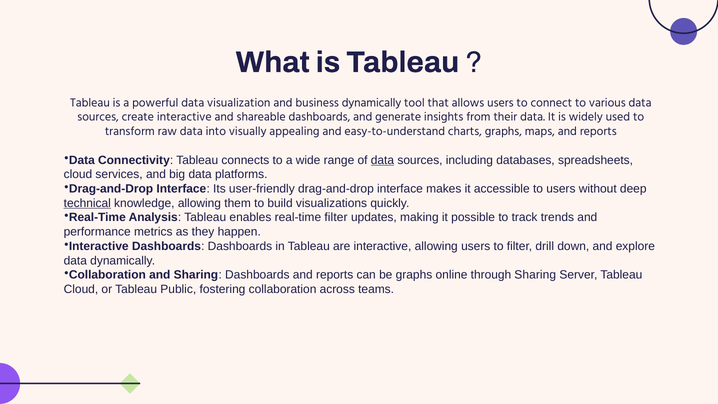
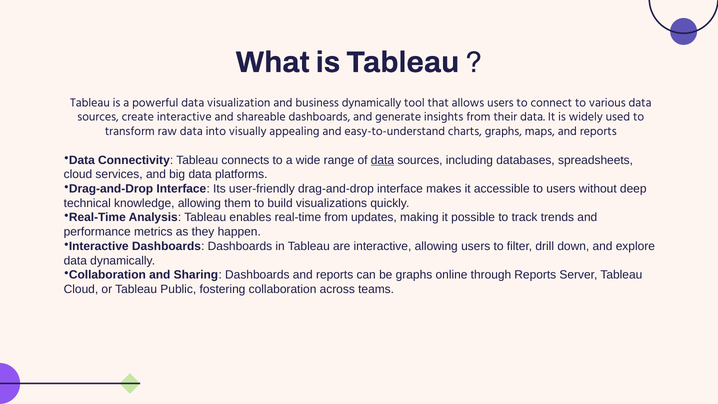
technical underline: present -> none (87, 203)
real-time filter: filter -> from (336, 217)
through Sharing: Sharing -> Reports (535, 275)
